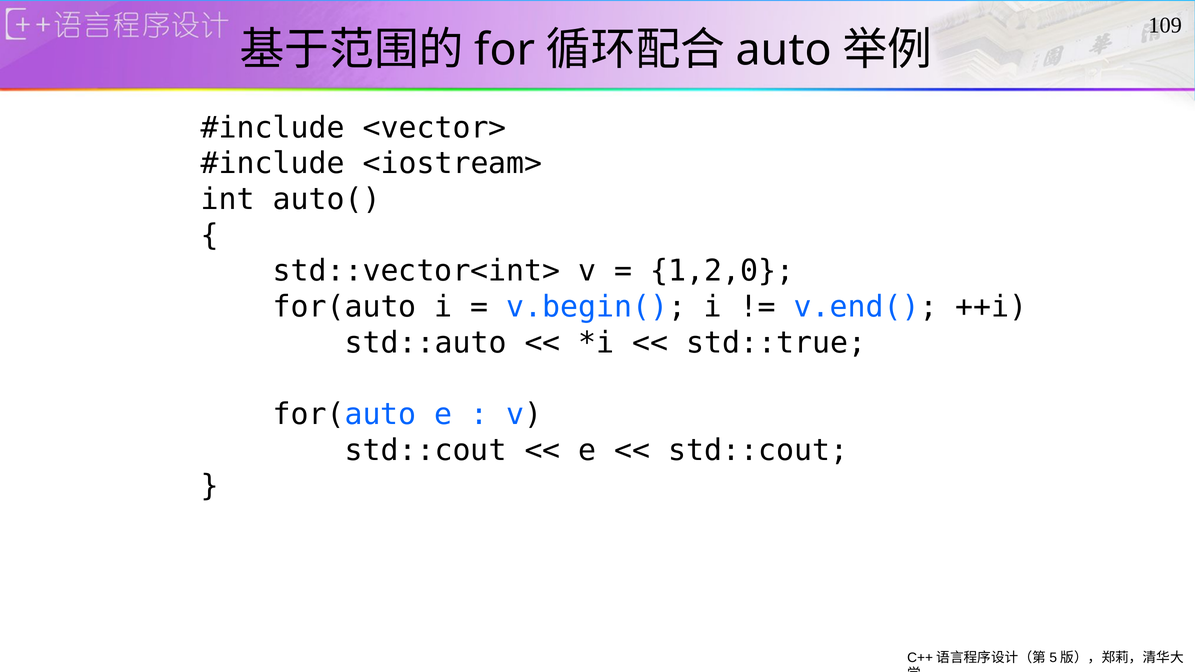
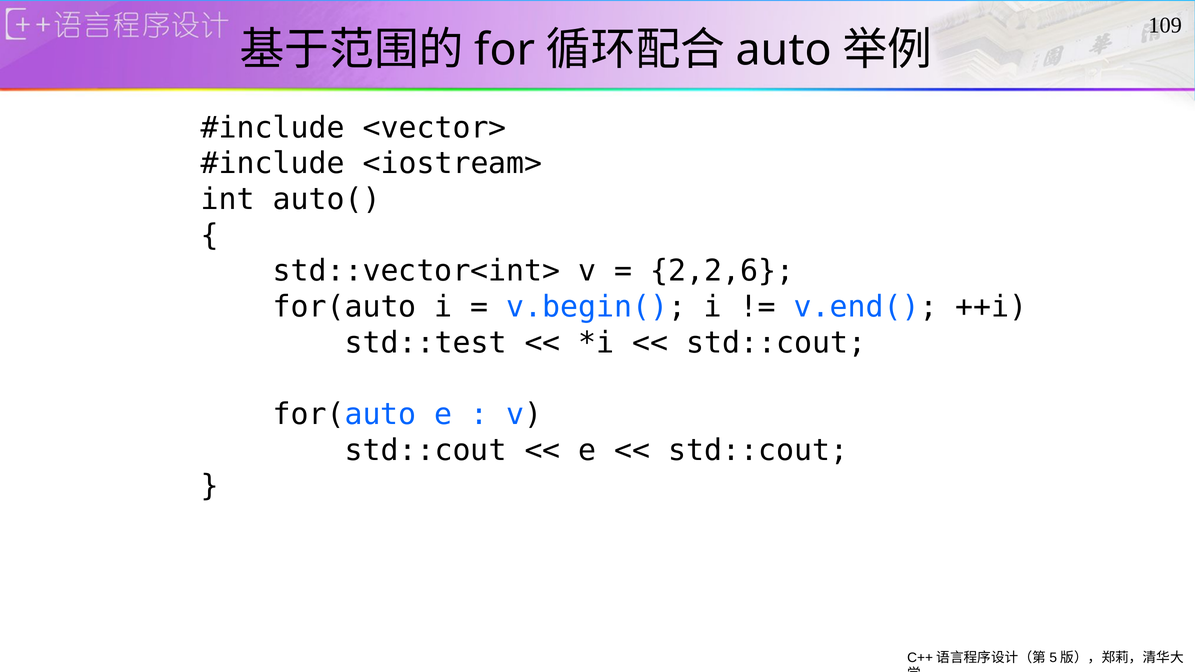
1,2,0: 1,2,0 -> 2,2,6 (722, 271)
std::auto: std::auto -> std::test (426, 343)
std::true: std::true -> std::cout (776, 343)
